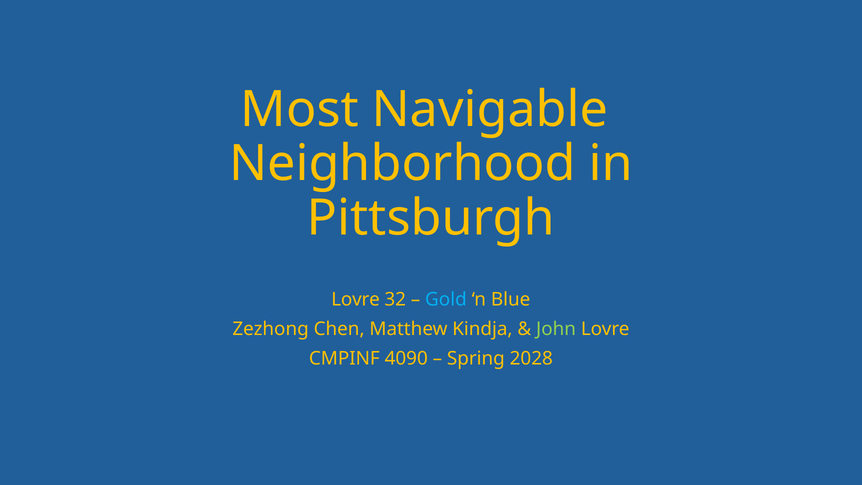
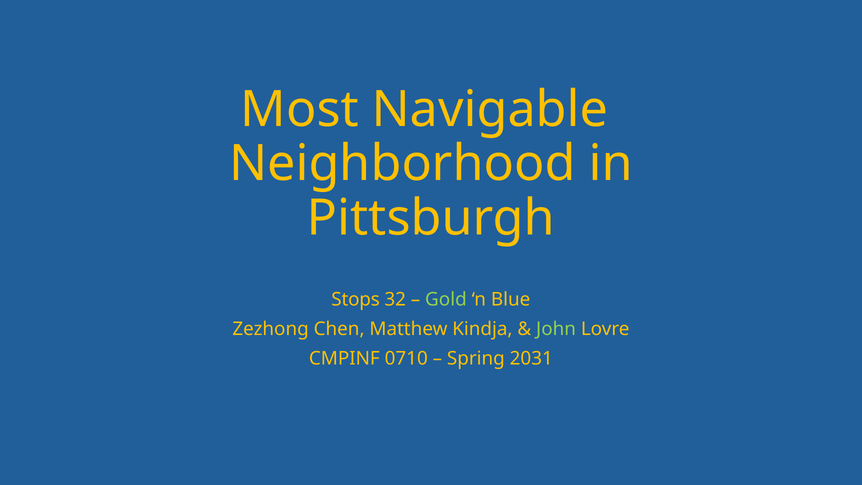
Lovre: Lovre -> Stops (356, 300)
Gold colour: light blue -> light green (446, 300)
4090: 4090 -> 0710 (406, 358)
2028: 2028 -> 2031 (531, 358)
